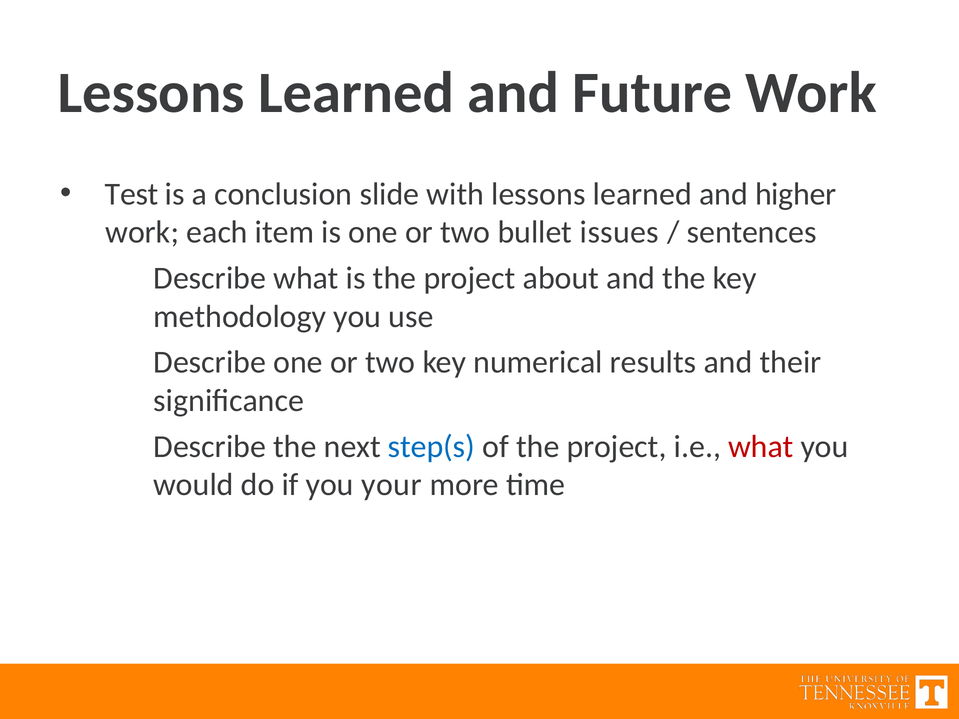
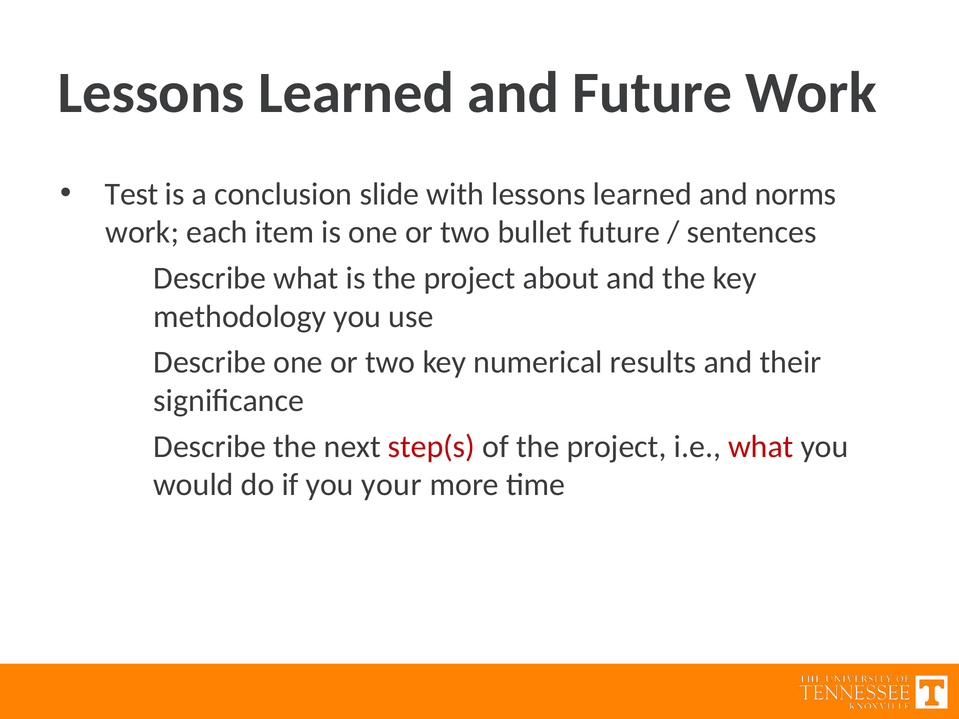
higher: higher -> norms (796, 194)
bullet issues: issues -> future (620, 232)
step(s colour: blue -> red (431, 447)
